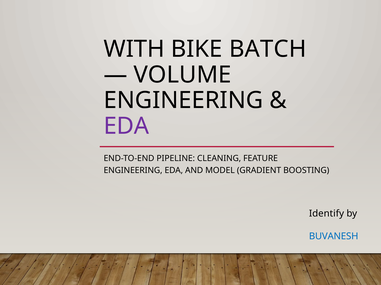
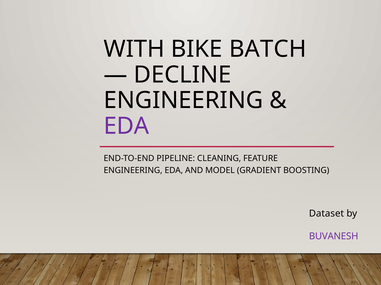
VOLUME: VOLUME -> DECLINE (183, 75)
Identify: Identify -> Dataset (326, 214)
BUVANESH colour: blue -> purple (334, 237)
